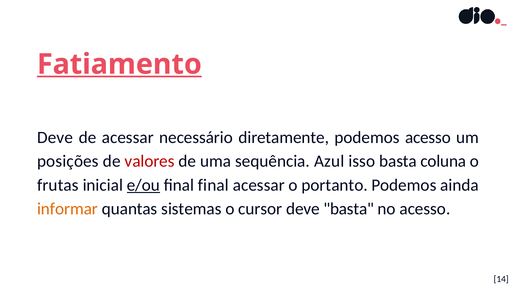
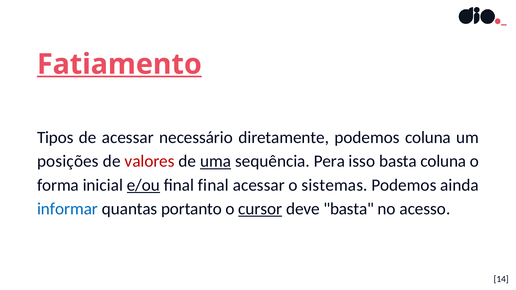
Deve: Deve -> Tipos (55, 138)
podemos acesso: acesso -> coluna (428, 138)
uma underline: none -> present (216, 161)
Azul: Azul -> Pera (329, 161)
frutas: frutas -> forma (58, 185)
portanto: portanto -> sistemas (335, 185)
informar colour: orange -> blue (67, 209)
sistemas: sistemas -> portanto (191, 209)
cursor underline: none -> present (260, 209)
